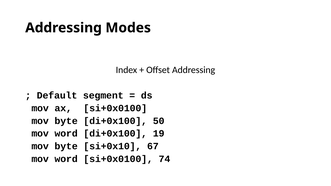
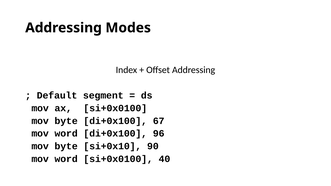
50: 50 -> 67 (159, 121)
19: 19 -> 96 (159, 134)
67: 67 -> 90 (153, 146)
74: 74 -> 40 (164, 159)
